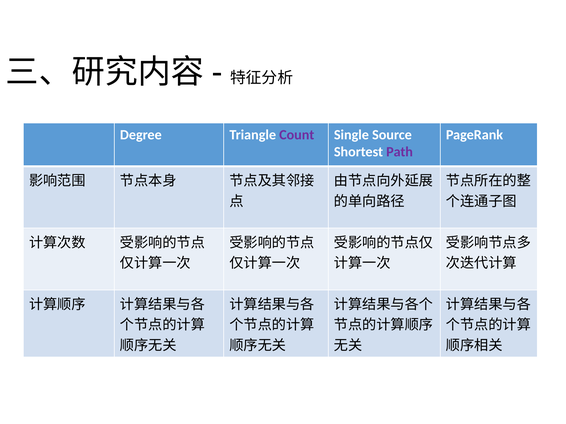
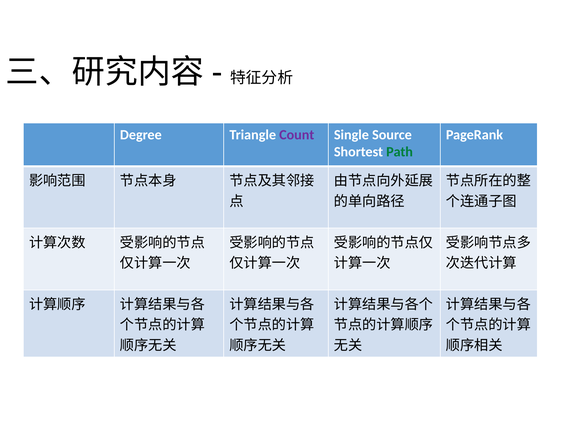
Path colour: purple -> green (400, 152)
